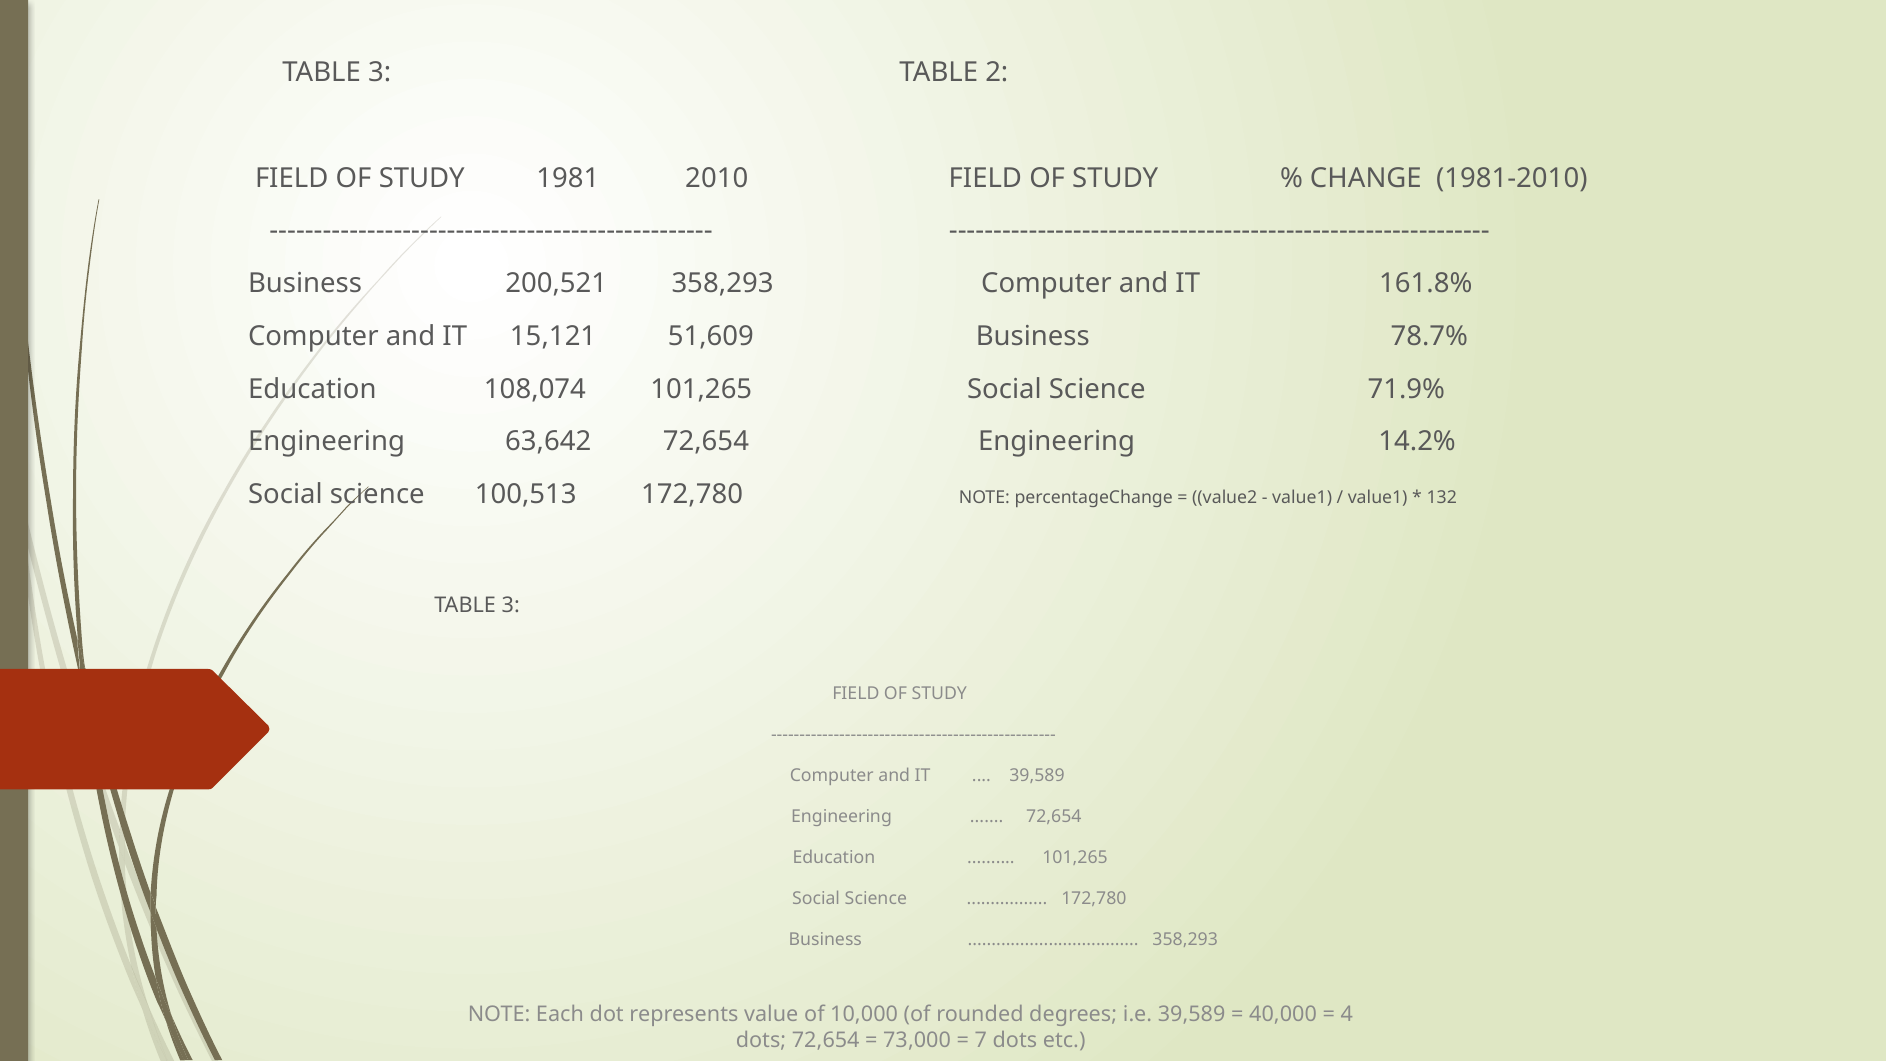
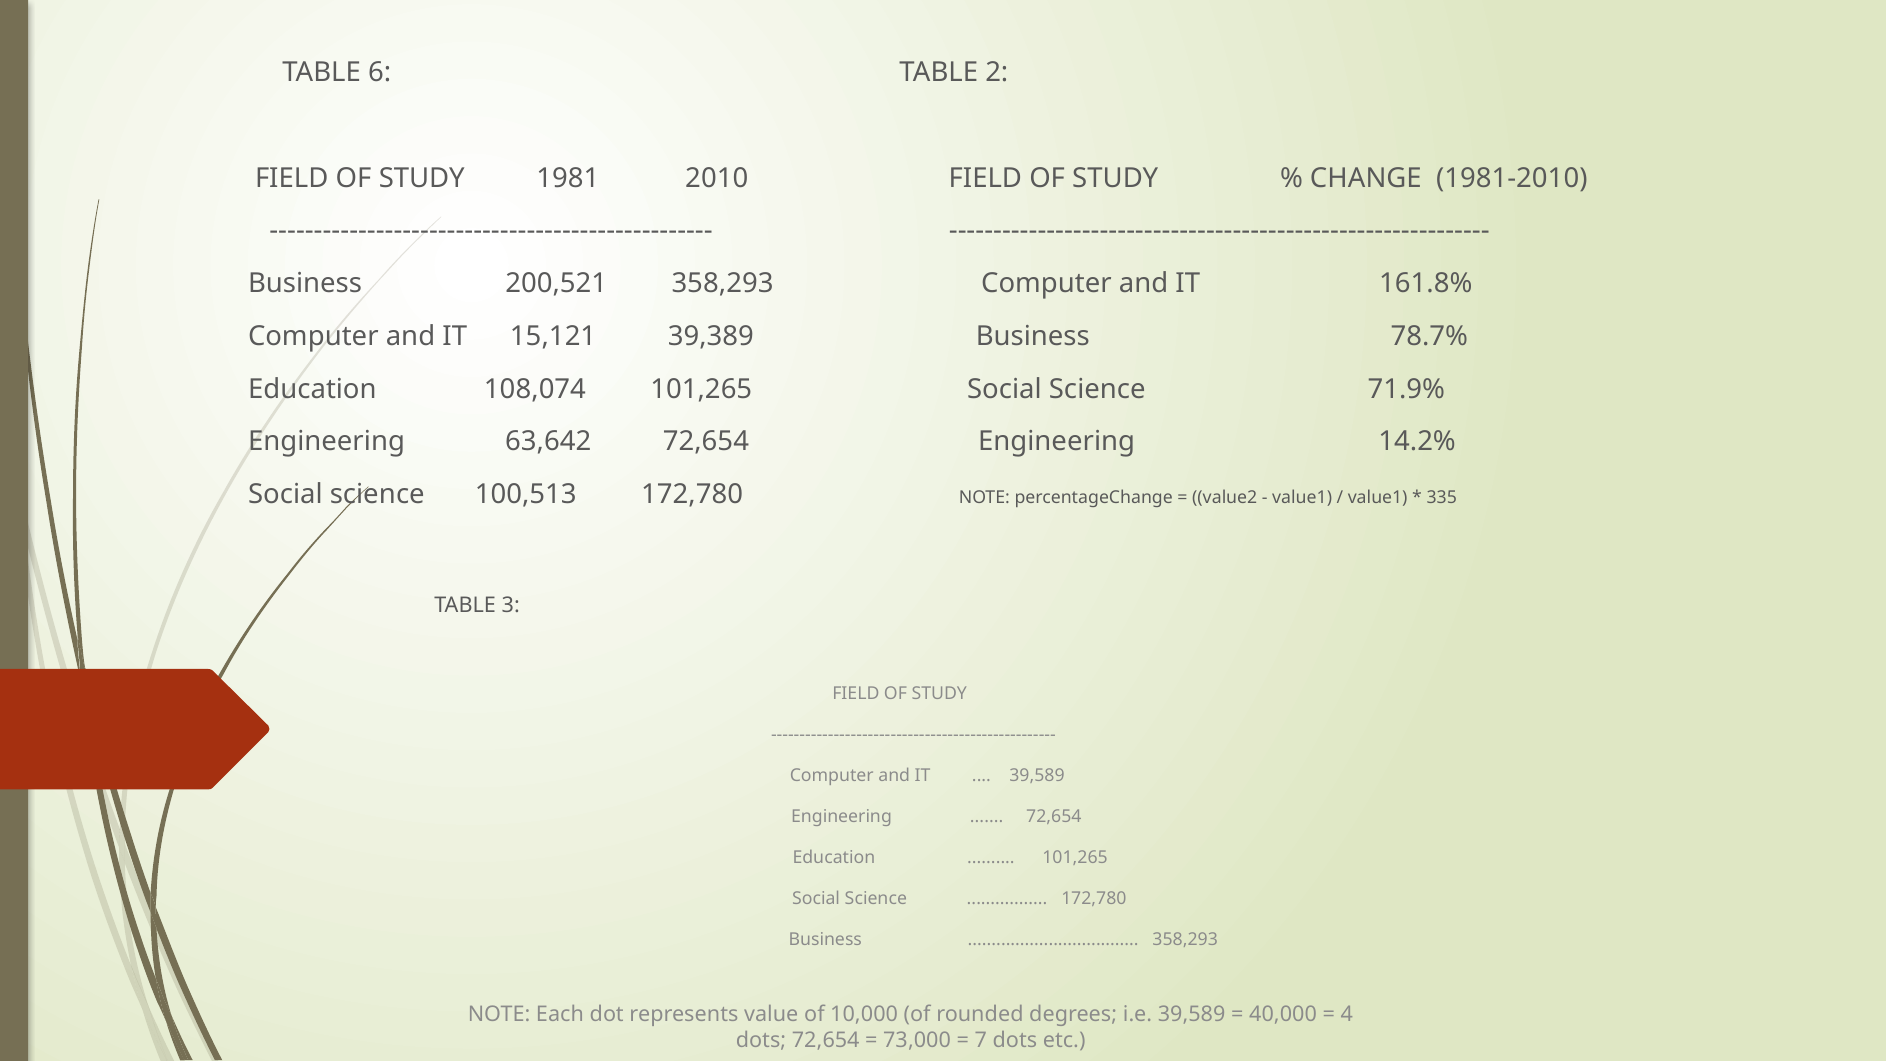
3: 3 -> 6 (380, 73)
51,609: 51,609 -> 39,389 (711, 336)
132: 132 -> 335 (1442, 498)
